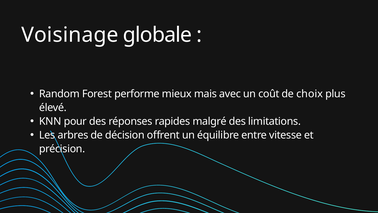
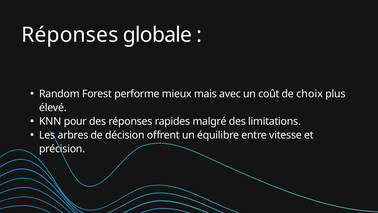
Voisinage: Voisinage -> Réponses (70, 35)
